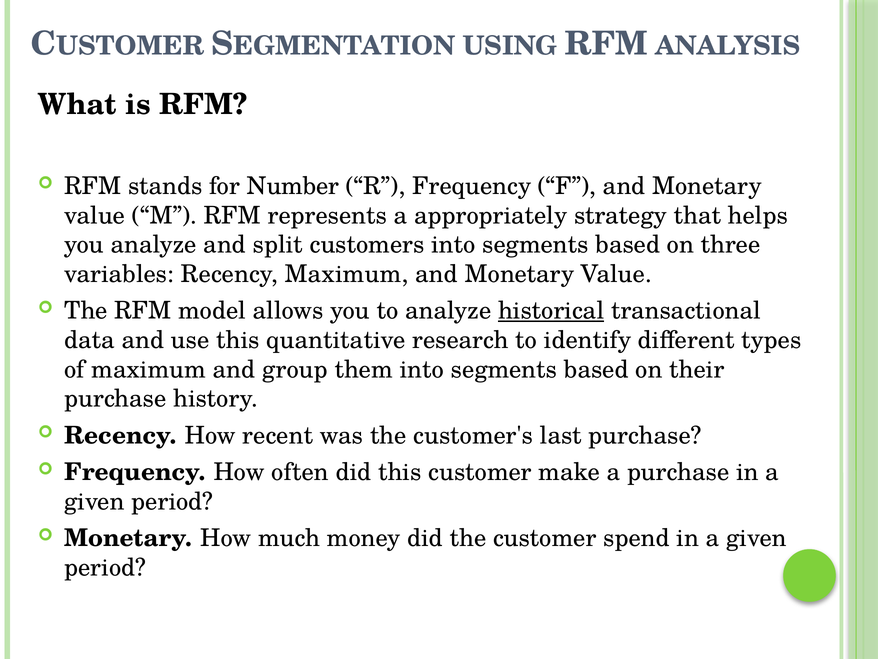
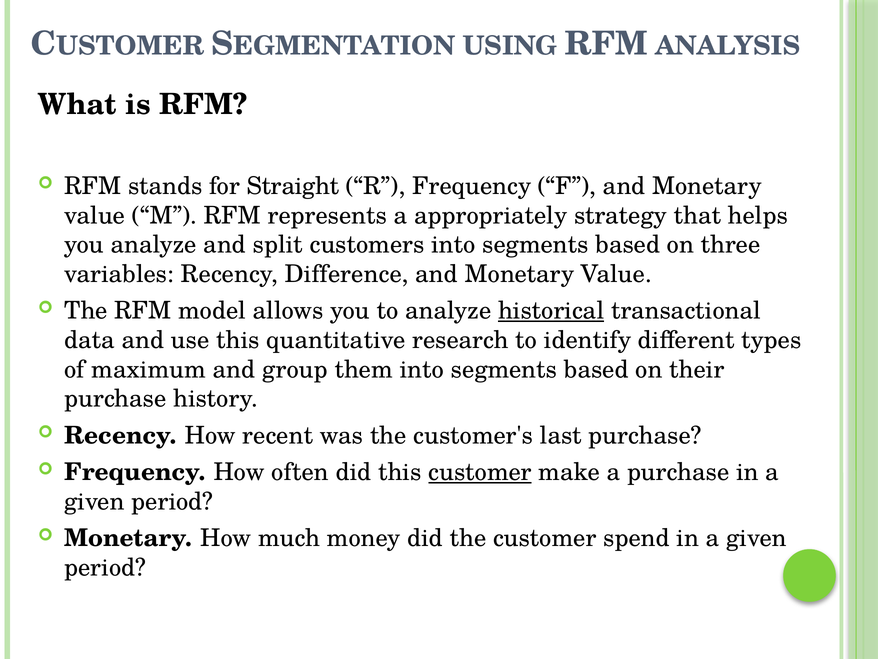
Number: Number -> Straight (293, 186)
Recency Maximum: Maximum -> Difference (347, 274)
customer underline: none -> present (480, 472)
